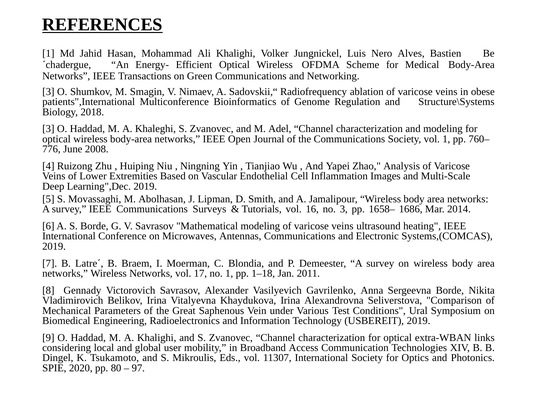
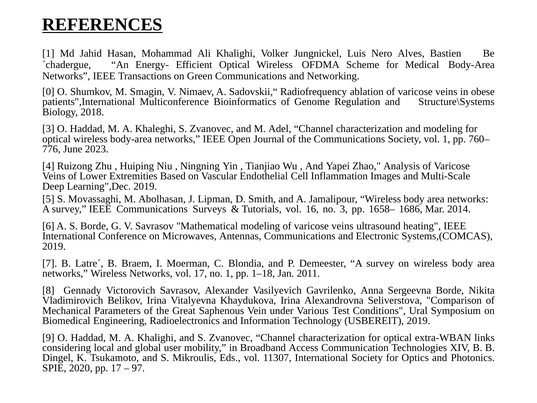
3: 3 -> 0 (48, 92)
2008: 2008 -> 2023 (97, 149)
pp 80: 80 -> 17 (116, 368)
